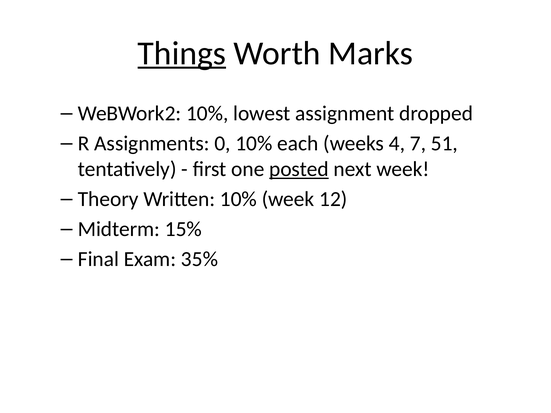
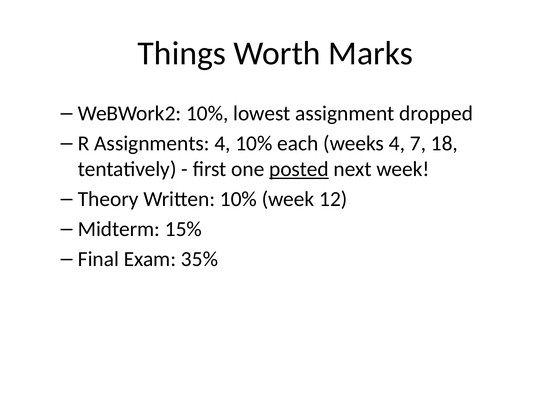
Things underline: present -> none (182, 53)
Assignments 0: 0 -> 4 (223, 144)
51: 51 -> 18 (444, 144)
